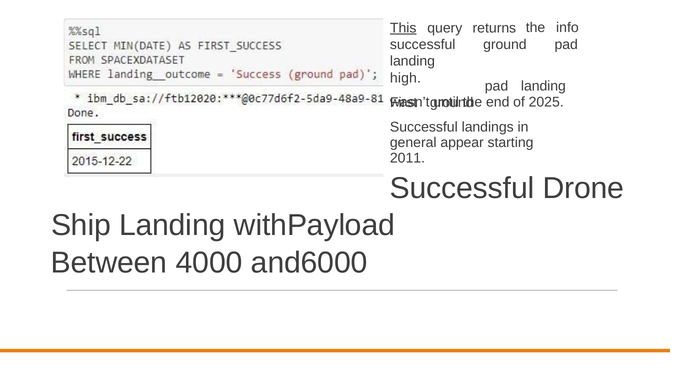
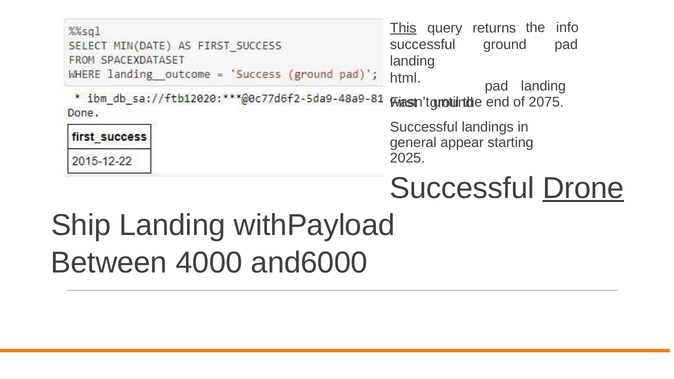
high: high -> html (405, 78)
2025: 2025 -> 2075 (546, 102)
2011: 2011 -> 2025 (407, 158)
Drone underline: none -> present (583, 188)
